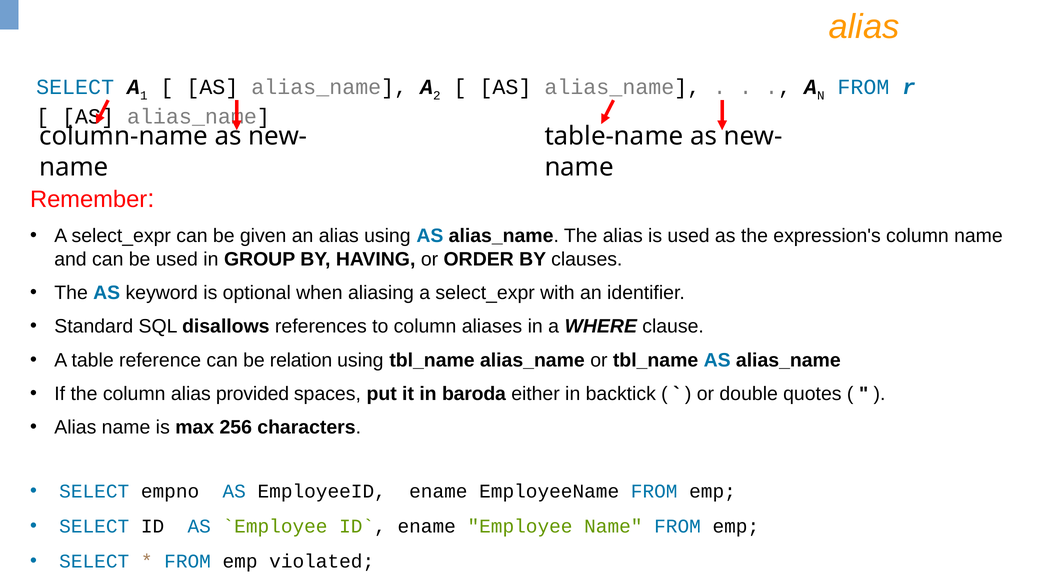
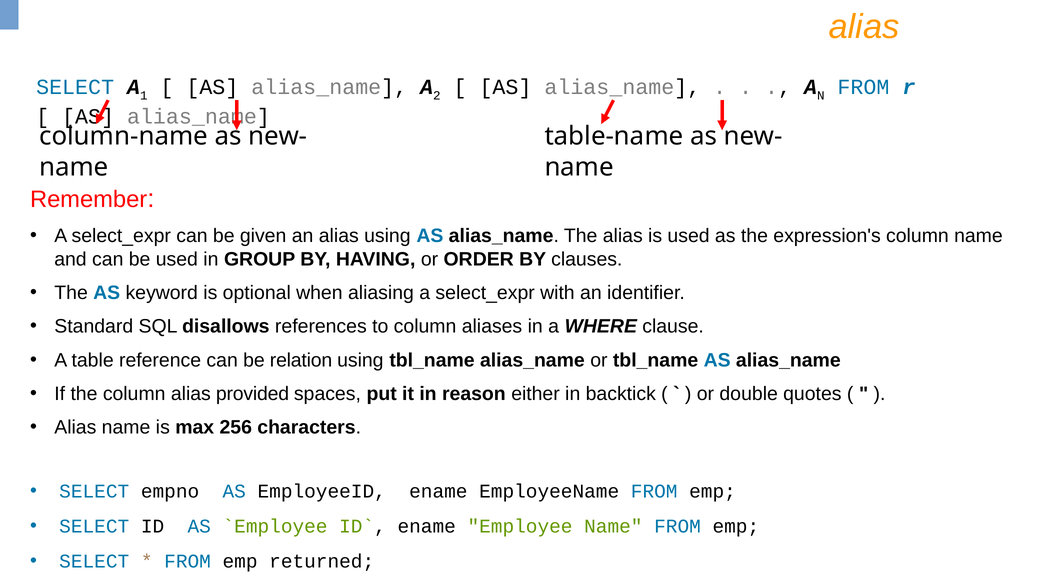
baroda: baroda -> reason (474, 394)
violated: violated -> returned (322, 562)
